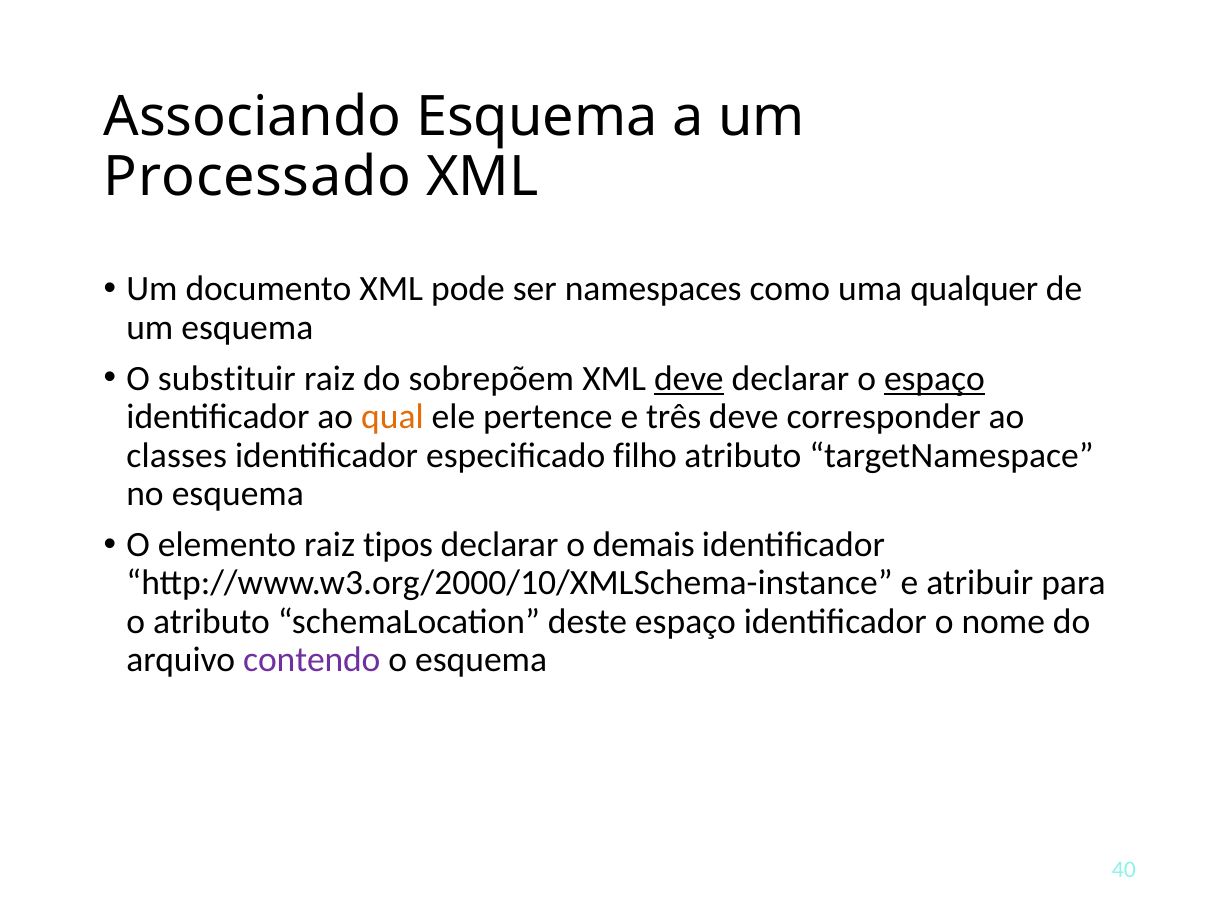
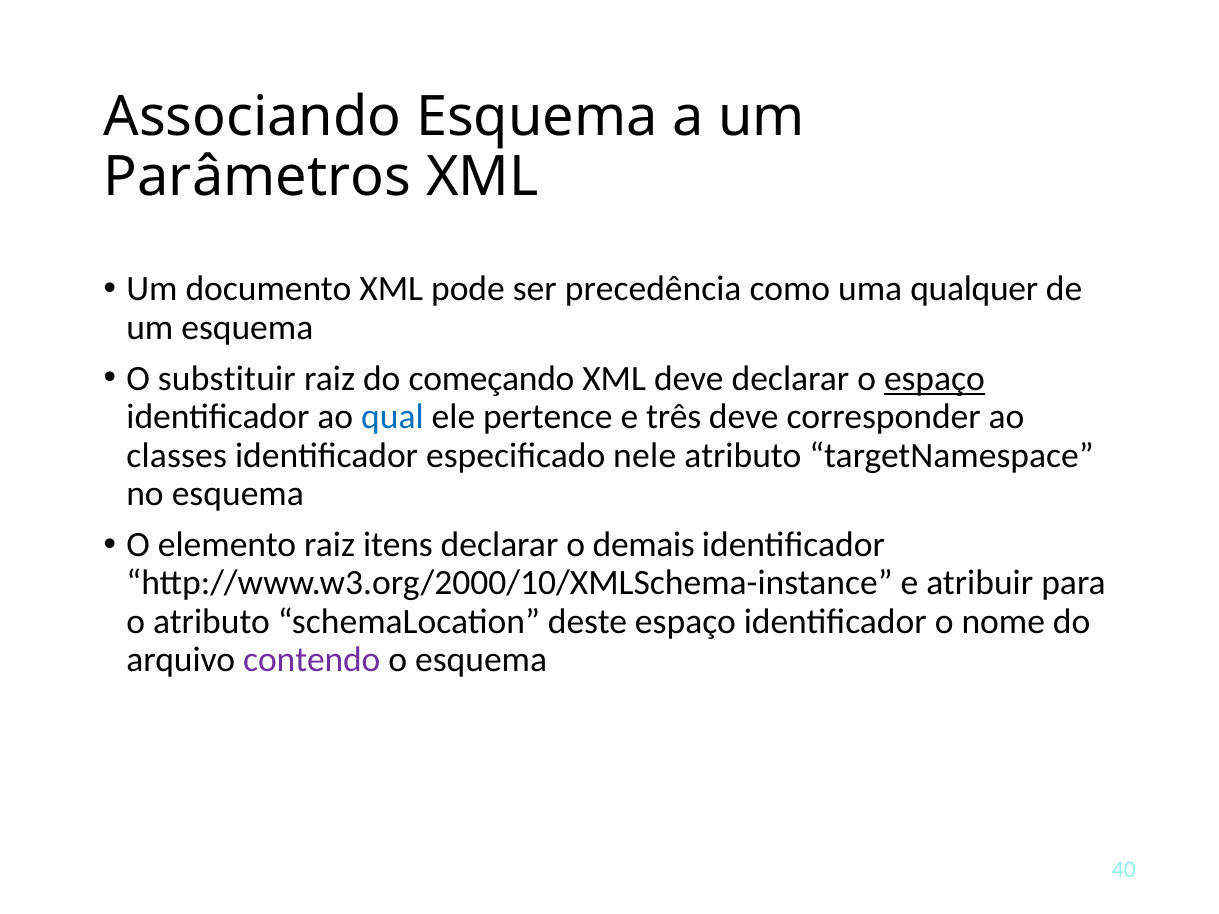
Processado: Processado -> Parâmetros (258, 178)
namespaces: namespaces -> precedência (653, 289)
sobrepõem: sobrepõem -> começando (491, 379)
deve underline: present -> none (689, 379)
qual colour: orange -> blue (392, 417)
filho: filho -> nele (645, 455)
tipos: tipos -> itens (398, 545)
